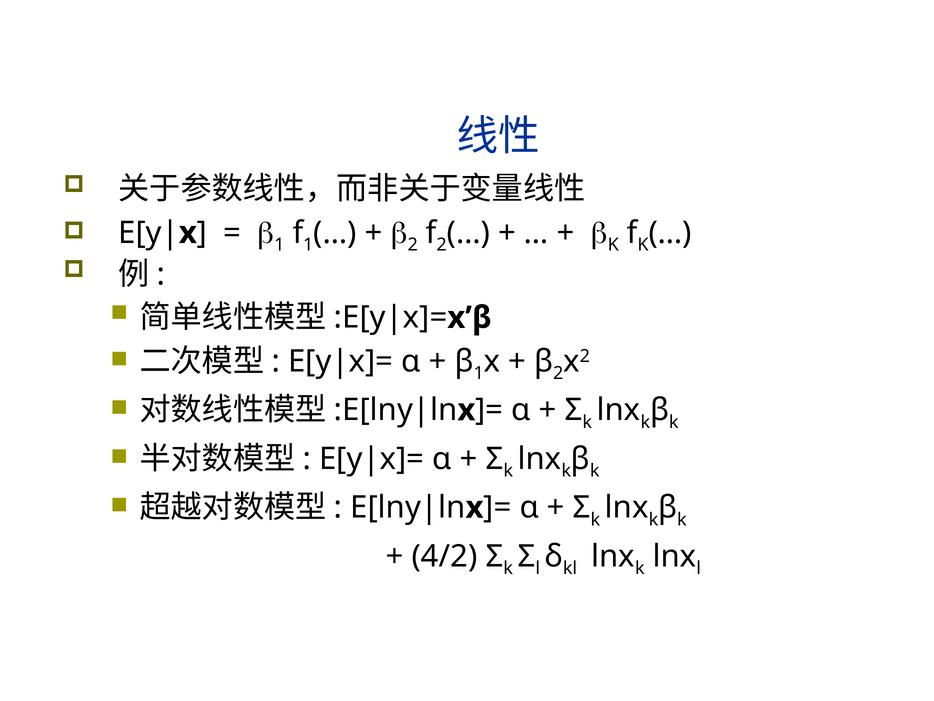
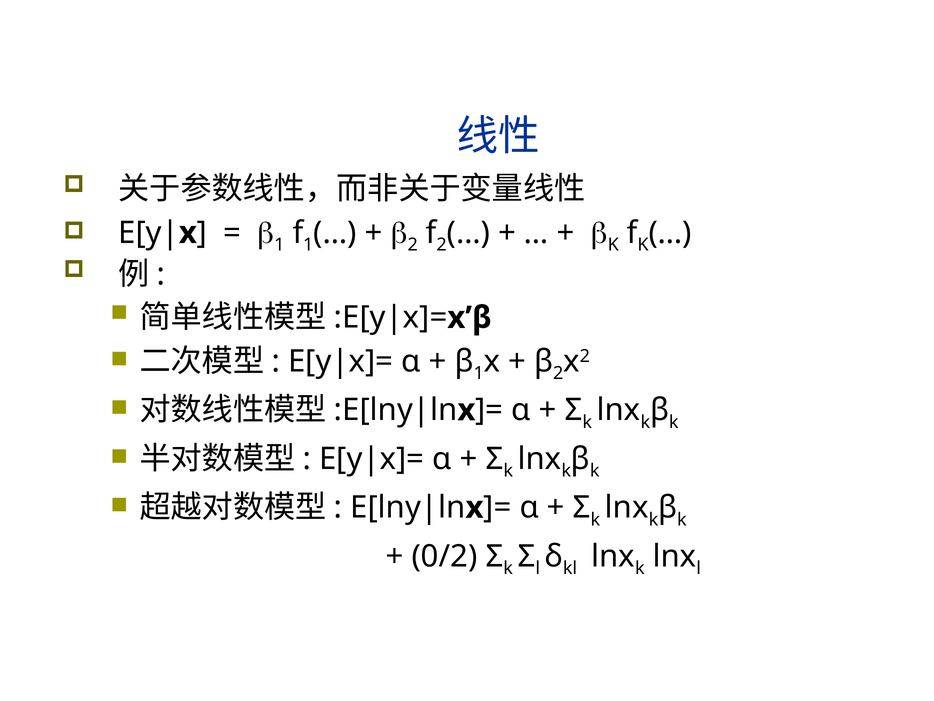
4/2: 4/2 -> 0/2 (445, 556)
